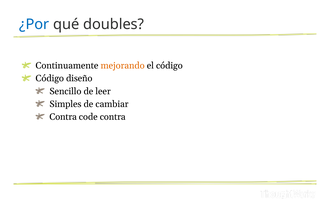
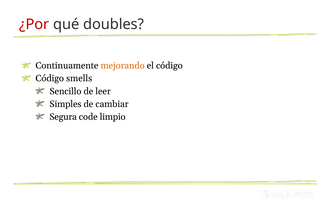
¿Por colour: blue -> red (34, 24)
diseño: diseño -> smells (79, 78)
Contra: Contra -> Segura (63, 117)
code contra: contra -> limpio (113, 117)
